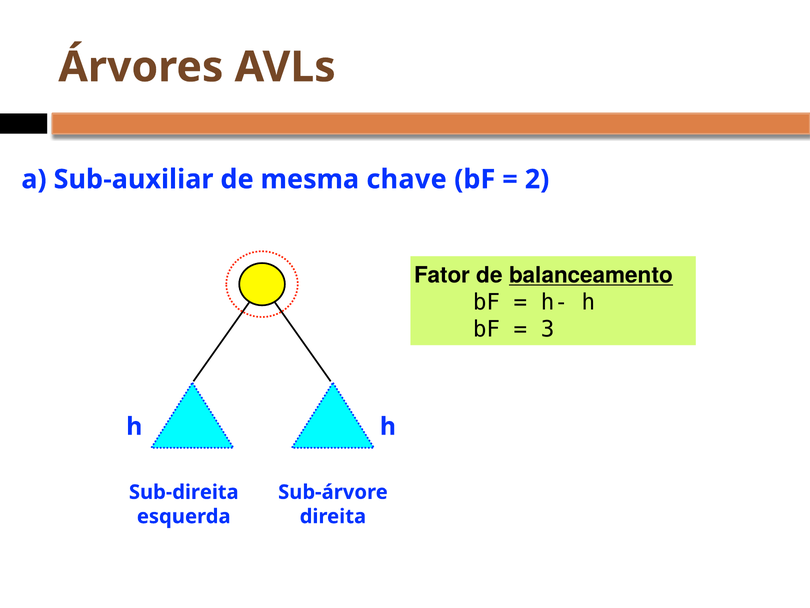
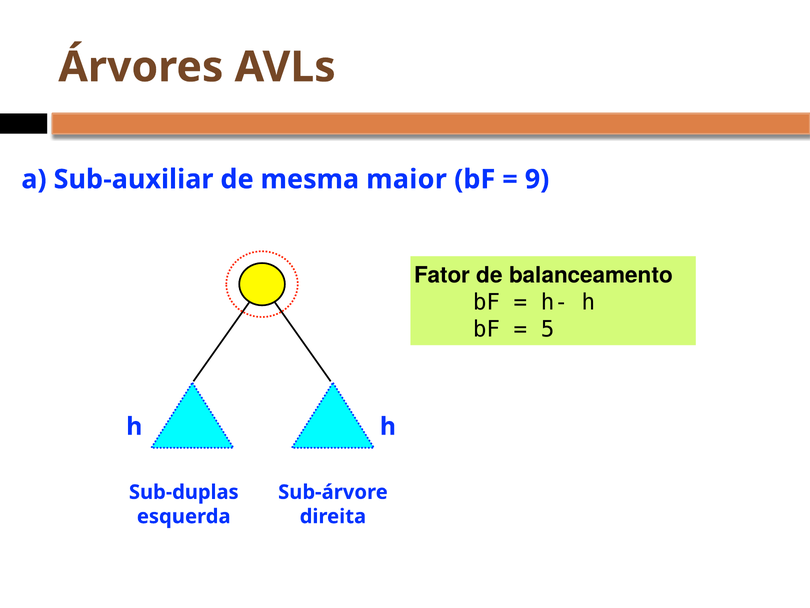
chave: chave -> maior (407, 179)
2: 2 -> 9 (537, 179)
balanceamento underline: present -> none (591, 275)
3: 3 -> 5 (548, 329)
Sub-direita: Sub-direita -> Sub-duplas (184, 492)
